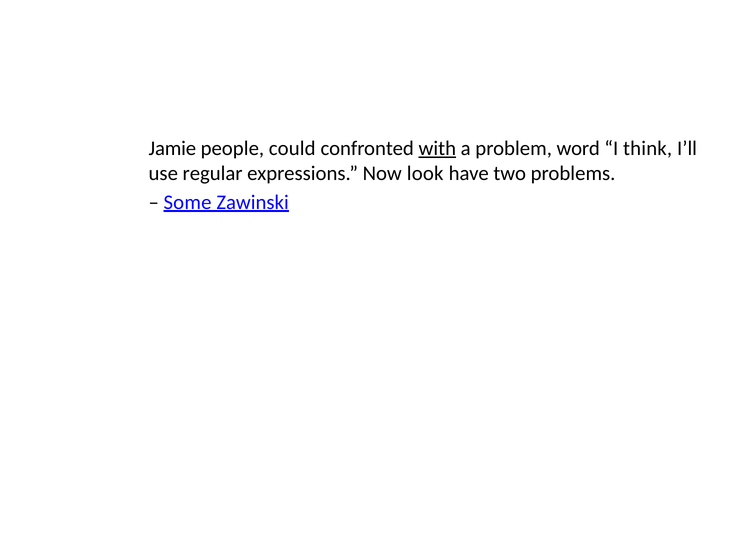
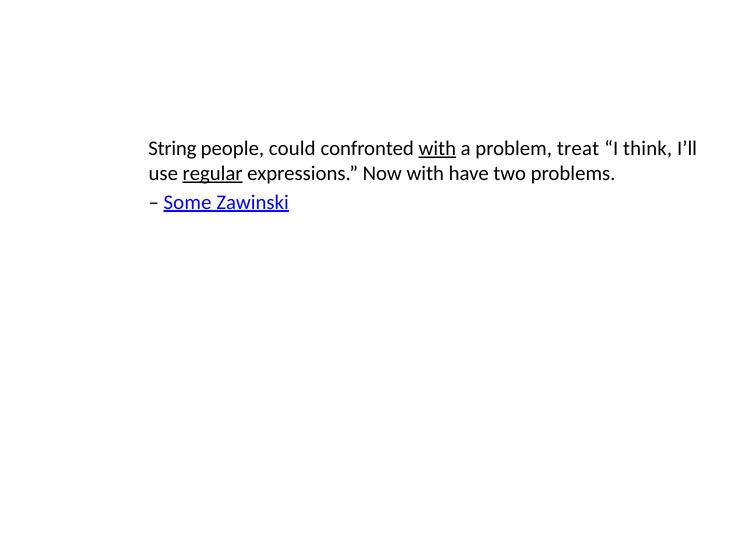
Jamie: Jamie -> String (172, 148)
word: word -> treat (578, 148)
regular underline: none -> present (213, 173)
Now look: look -> with (425, 173)
